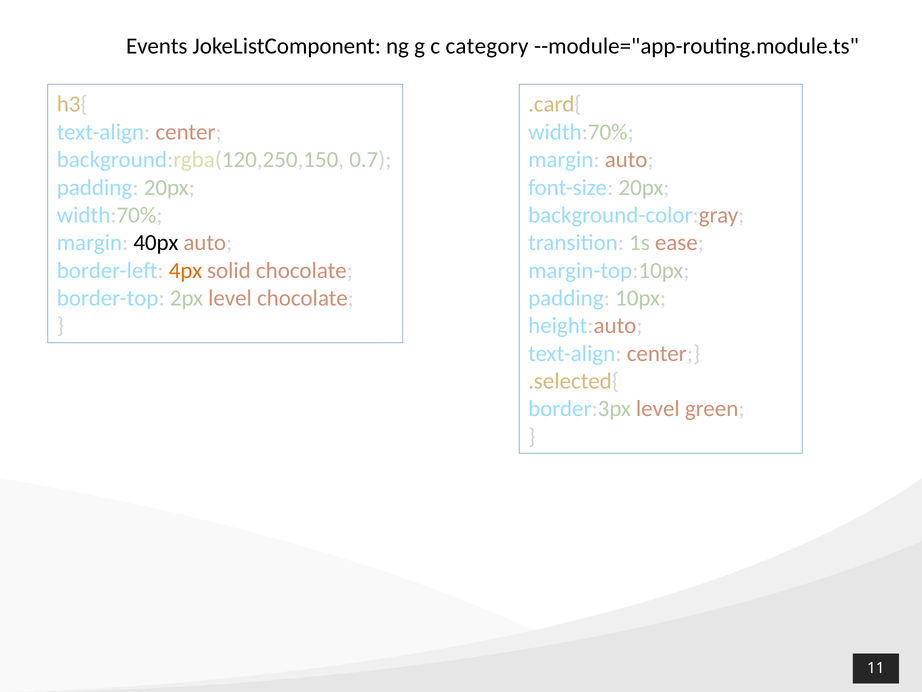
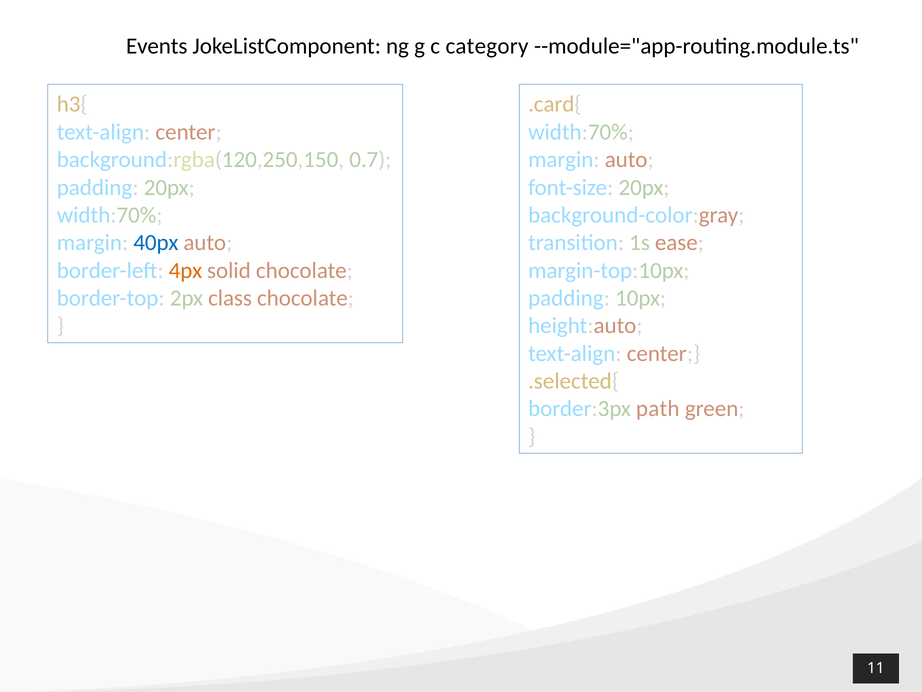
40px colour: black -> blue (156, 243)
2px level: level -> class (230, 298)
border:3px level: level -> path (658, 409)
